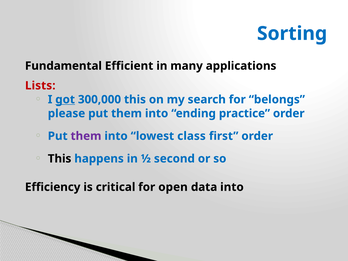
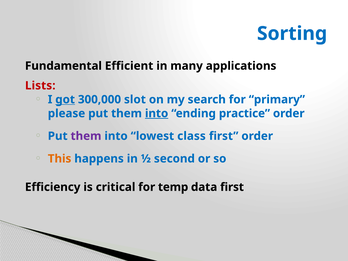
300,000 this: this -> slot (135, 100)
belongs: belongs -> primary (277, 100)
into underline: none -> present (157, 113)
This colour: black -> orange (60, 159)
open: open -> temp (173, 187)
data into: into -> first (232, 187)
